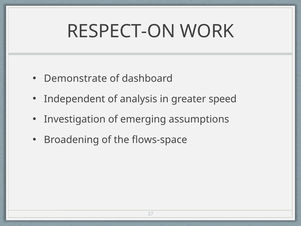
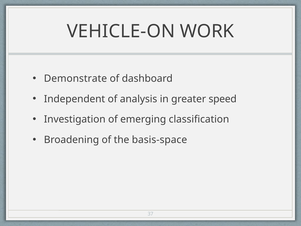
RESPECT-ON: RESPECT-ON -> VEHICLE-ON (121, 31)
assumptions: assumptions -> classification (199, 119)
flows-space: flows-space -> basis-space (159, 140)
